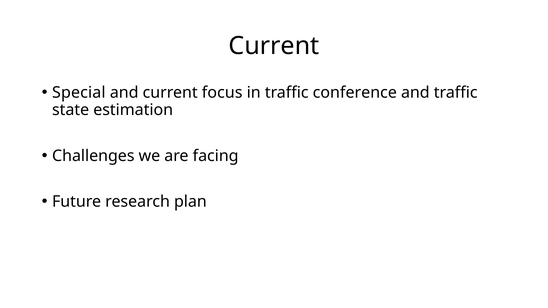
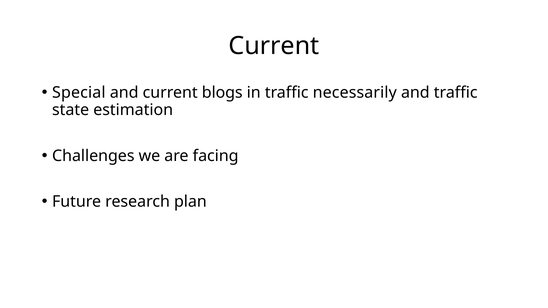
focus: focus -> blogs (222, 93)
conference: conference -> necessarily (355, 93)
